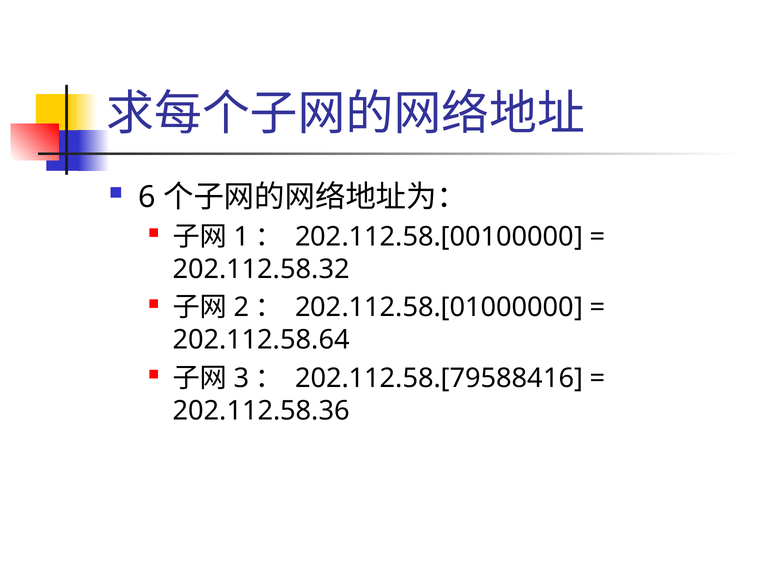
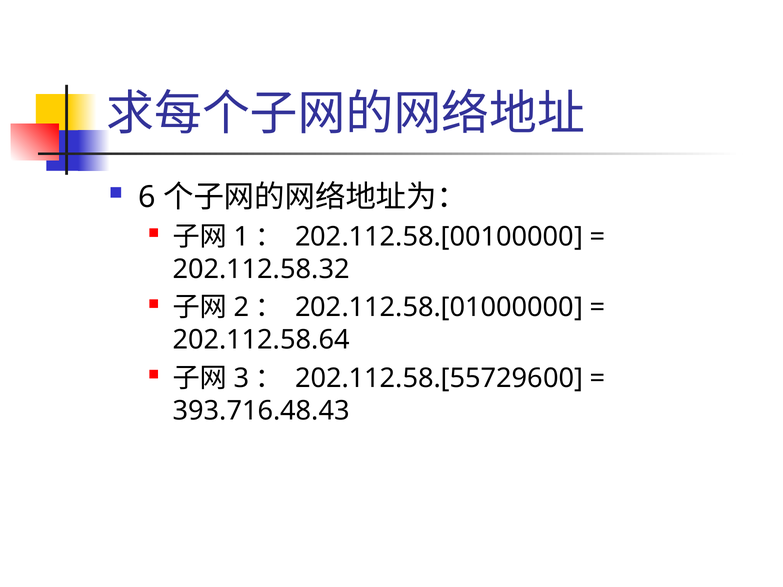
202.112.58.[79588416: 202.112.58.[79588416 -> 202.112.58.[55729600 (439, 378)
202.112.58.36: 202.112.58.36 -> 393.716.48.43 (261, 411)
